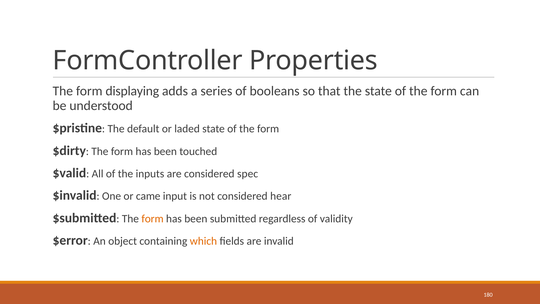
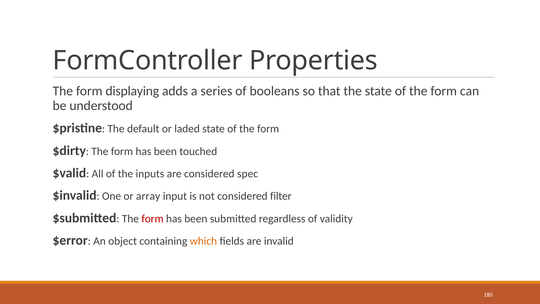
came: came -> array (148, 196)
hear: hear -> filter (281, 196)
form colour: orange -> red (153, 219)
